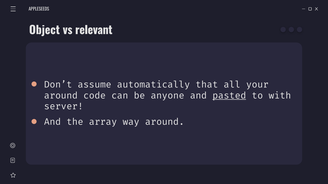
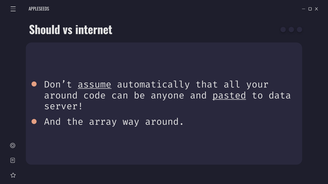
Object: Object -> Should (45, 30)
relevant: relevant -> internet (94, 30)
assume underline: none -> present (95, 85)
with: with -> data (280, 96)
